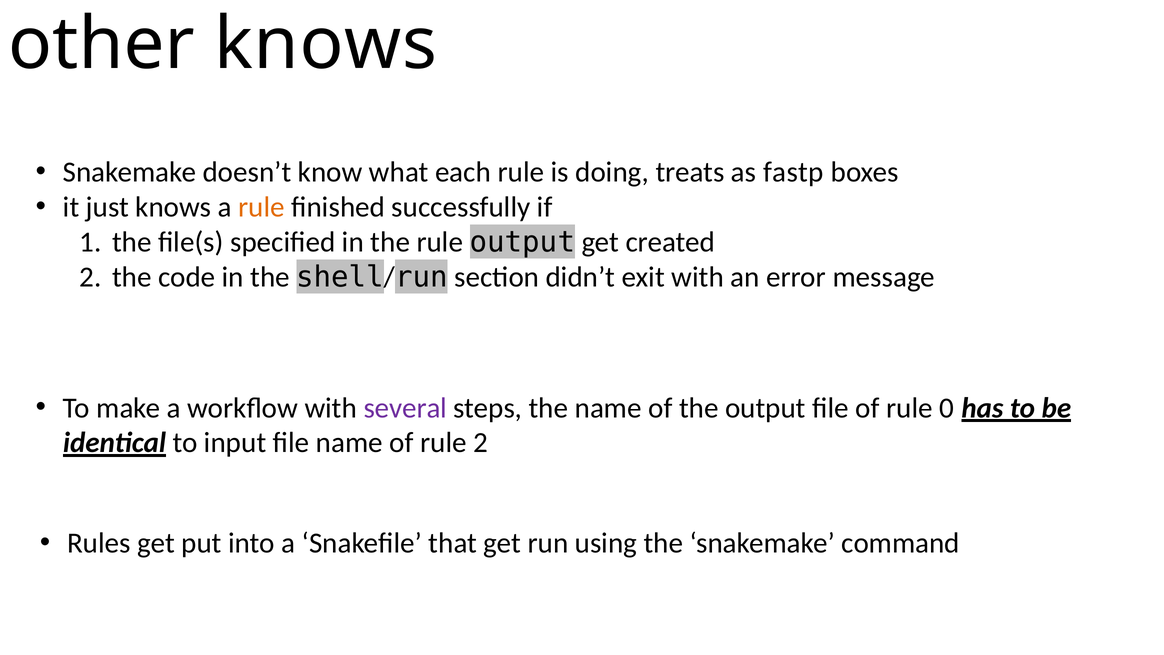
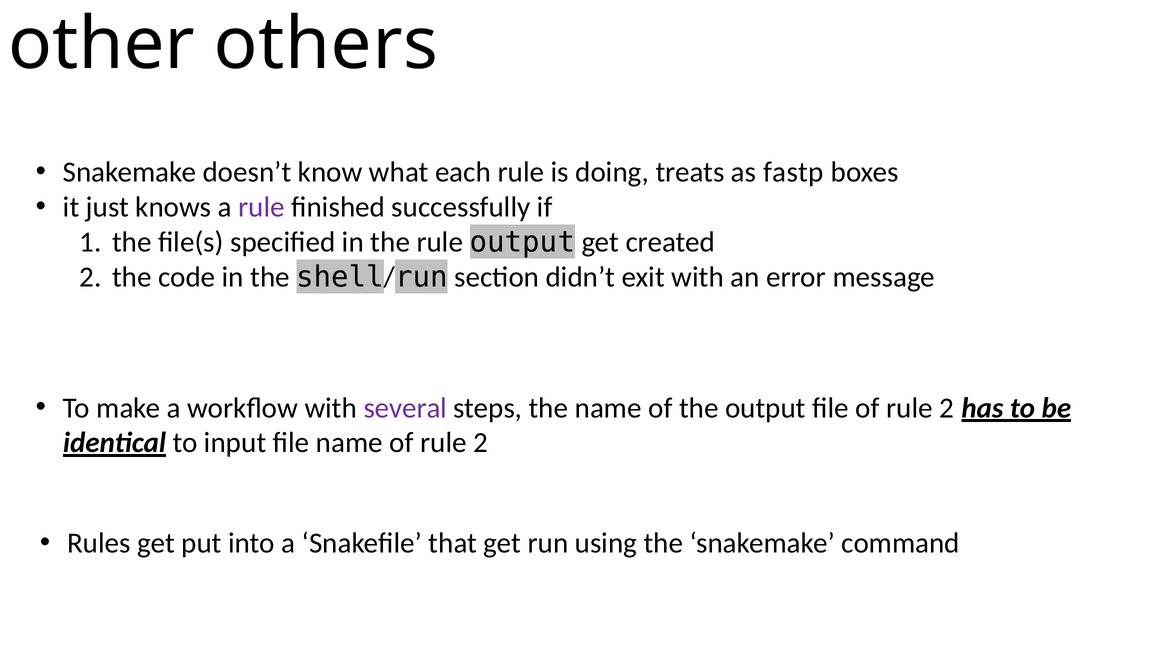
other knows: knows -> others (326, 44)
rule colour: orange -> purple (261, 207)
file of rule 0: 0 -> 2 (947, 408)
